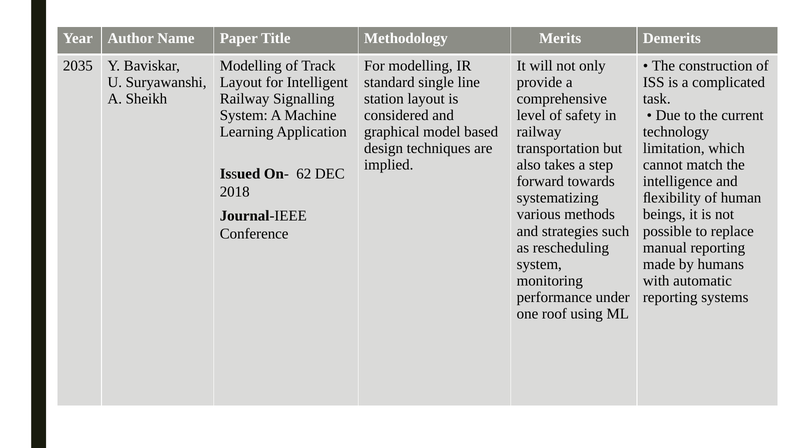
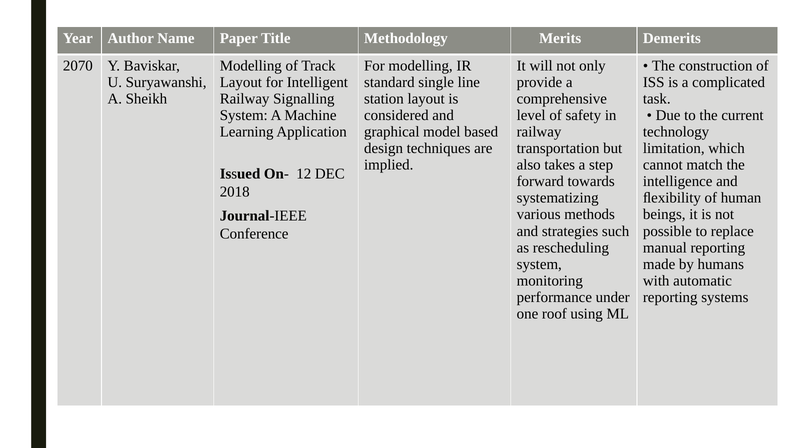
2035: 2035 -> 2070 (78, 66)
62: 62 -> 12 (304, 174)
